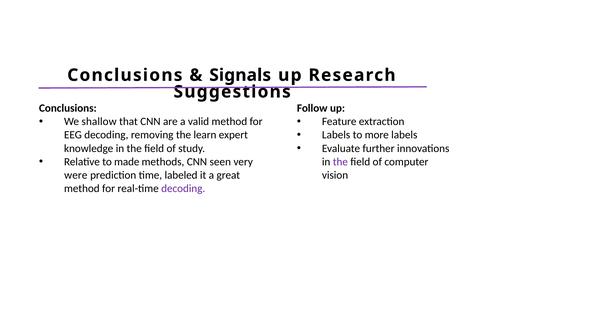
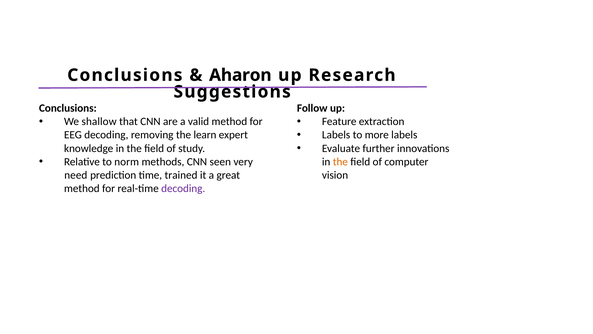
Signals: Signals -> Aharon (240, 75)
made: made -> norm (127, 161)
the colour: purple -> orange (340, 161)
were: were -> need (76, 175)
labeled: labeled -> trained (181, 175)
